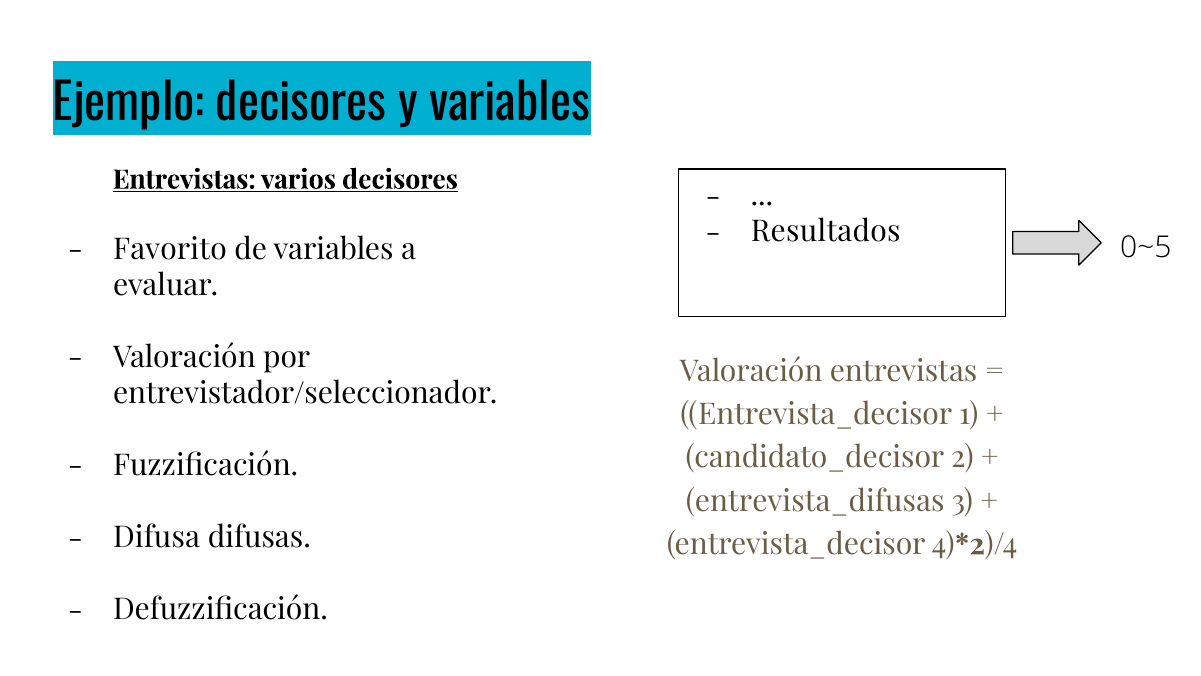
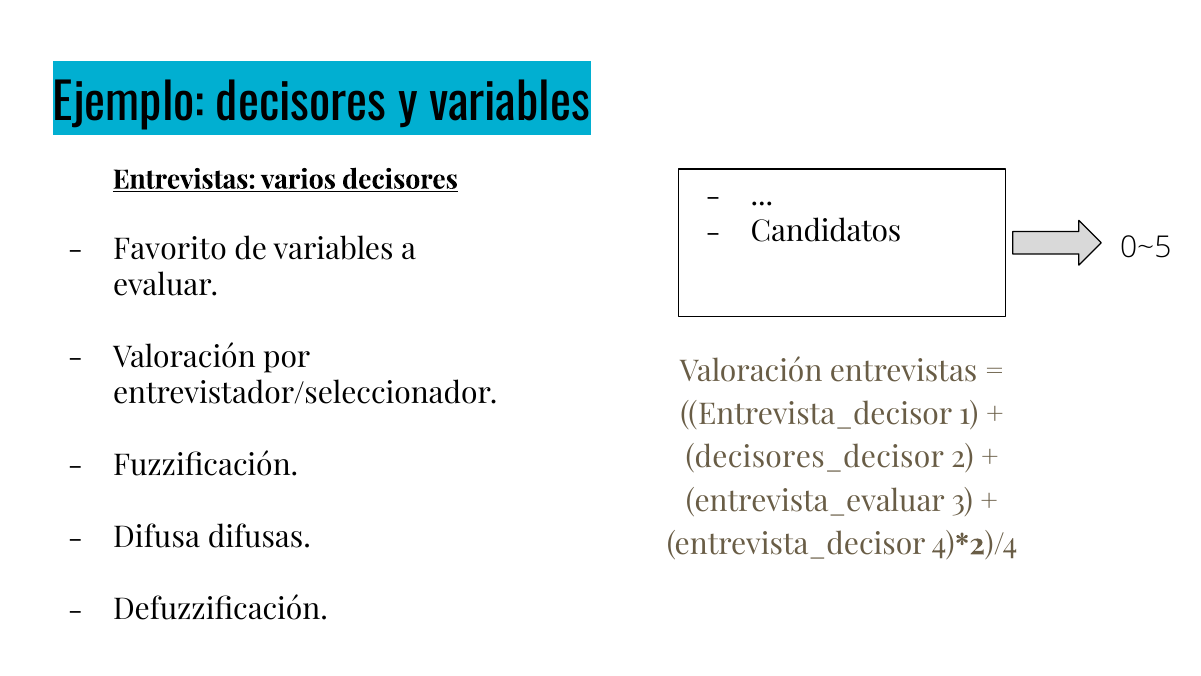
Resultados: Resultados -> Candidatos (826, 232)
candidato_decisor: candidato_decisor -> decisores_decisor (815, 458)
entrevista_difusas: entrevista_difusas -> entrevista_evaluar (815, 501)
